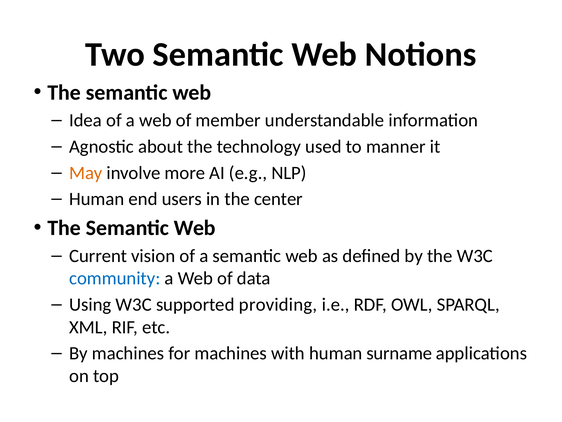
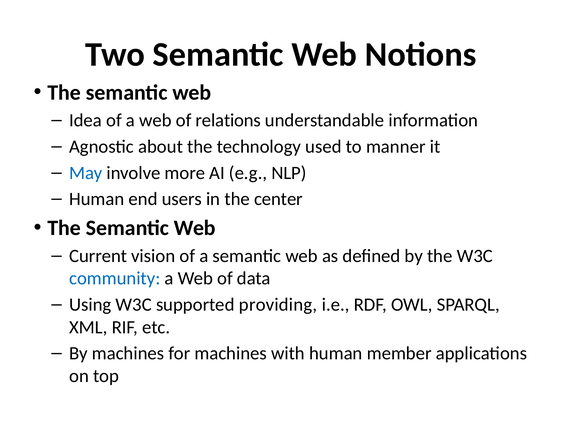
member: member -> relations (228, 120)
May colour: orange -> blue (86, 173)
surname: surname -> member (399, 353)
